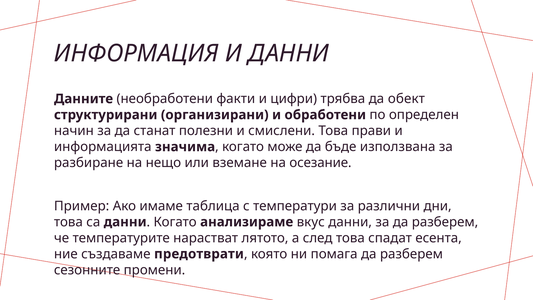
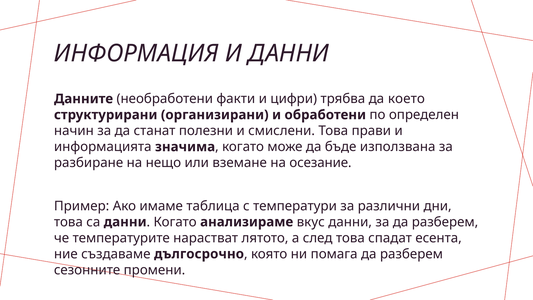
обект: обект -> което (406, 99)
предотврати: предотврати -> дългосрочно (199, 254)
